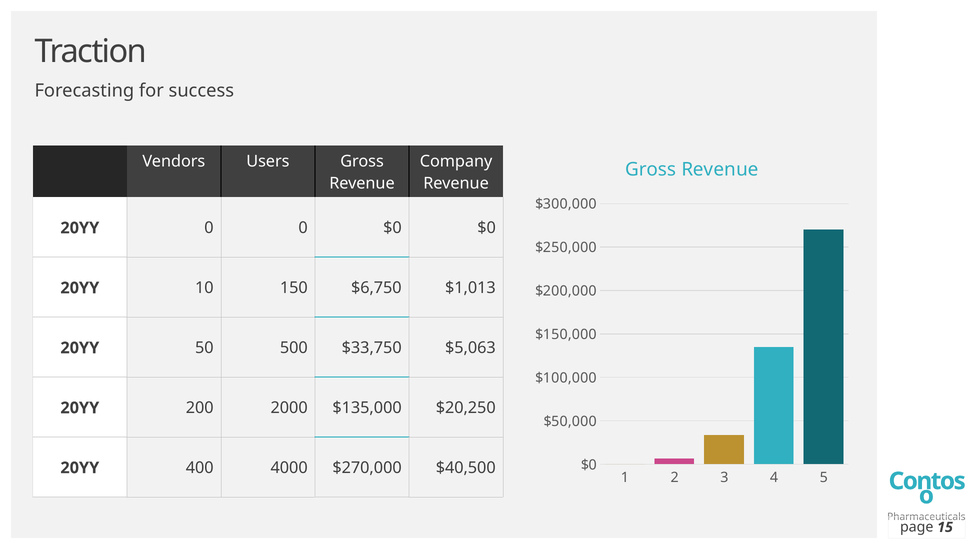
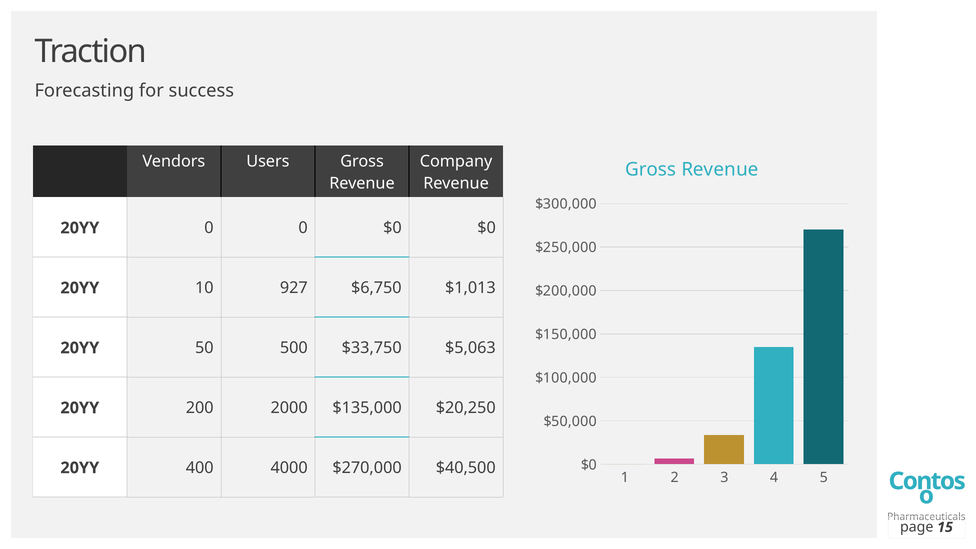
150: 150 -> 927 (294, 288)
